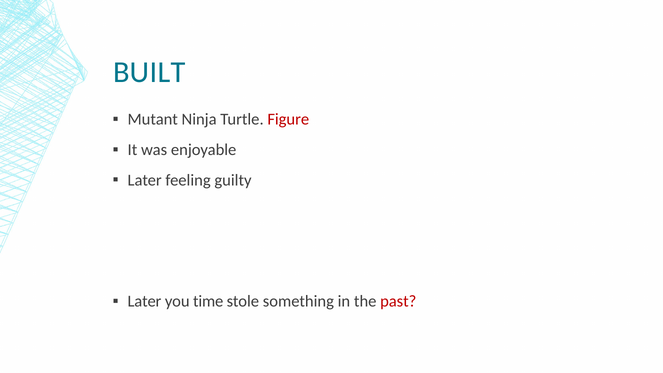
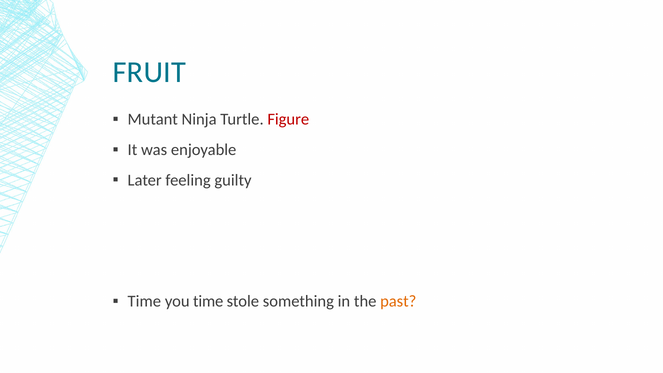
BUILT: BUILT -> FRUIT (149, 72)
Later: Later -> Time (144, 301)
past colour: red -> orange (398, 301)
